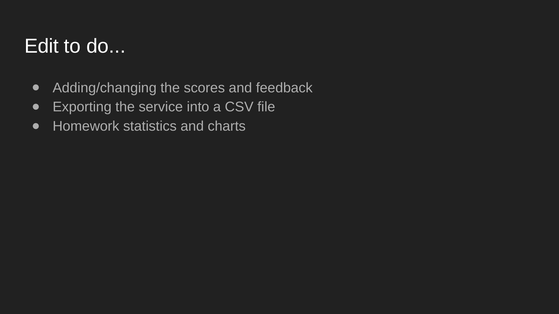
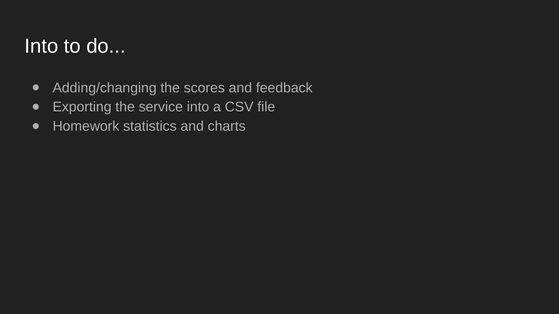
Edit: Edit -> Into (41, 46)
